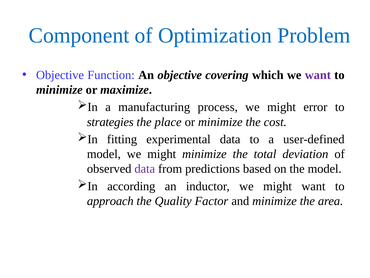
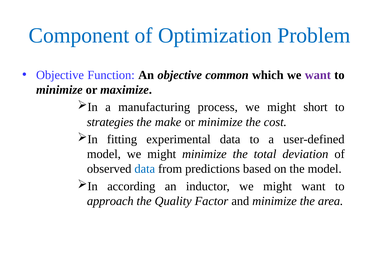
covering: covering -> common (227, 75)
error: error -> short (315, 107)
place: place -> make (168, 122)
data colour: purple -> blue (145, 169)
